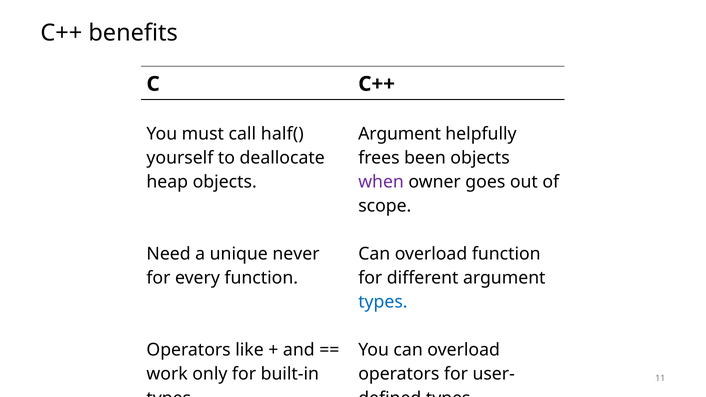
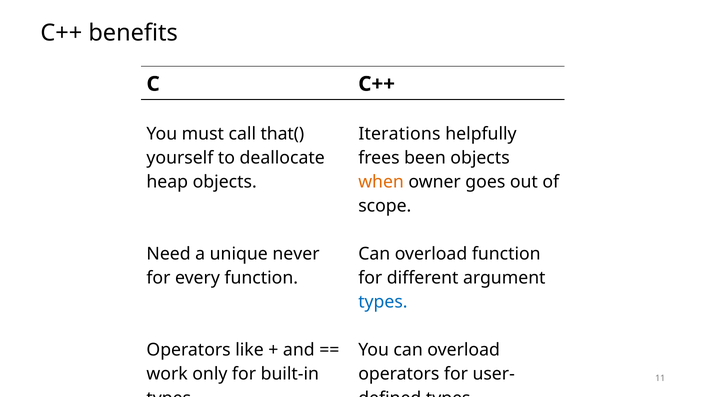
half(: half( -> that( (282, 134)
Argument: Argument -> Iterations (399, 134)
when colour: purple -> orange (381, 182)
